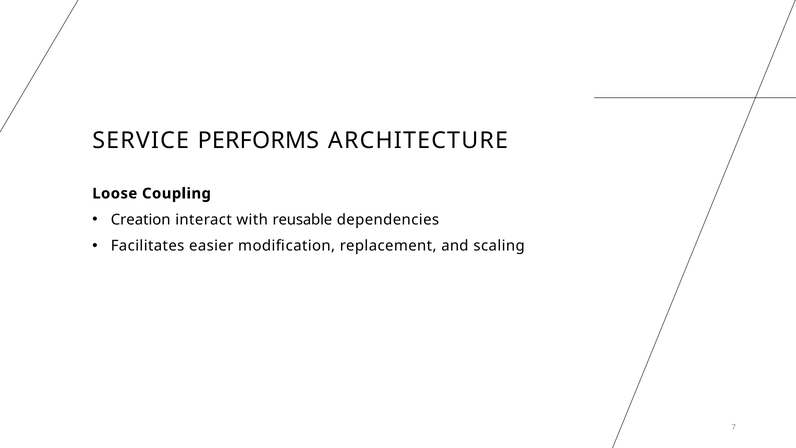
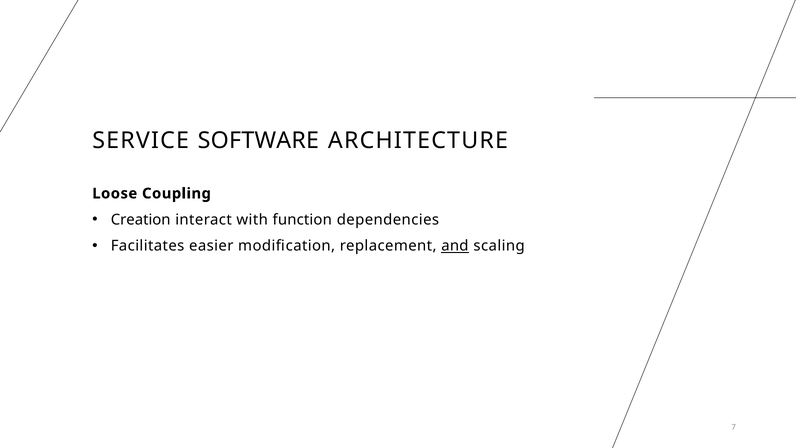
PERFORMS: PERFORMS -> SOFTWARE (258, 140)
reusable: reusable -> function (302, 220)
and underline: none -> present (455, 246)
